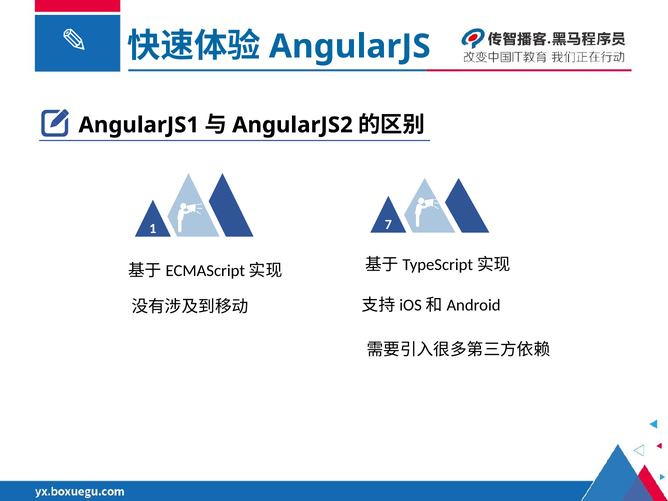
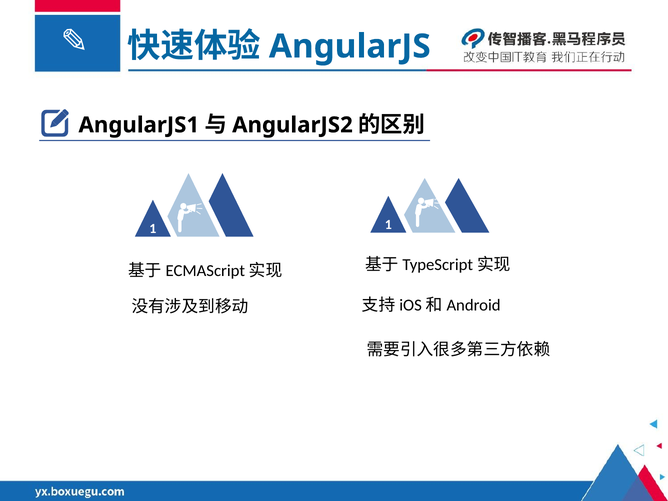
1 7: 7 -> 1 (388, 225)
